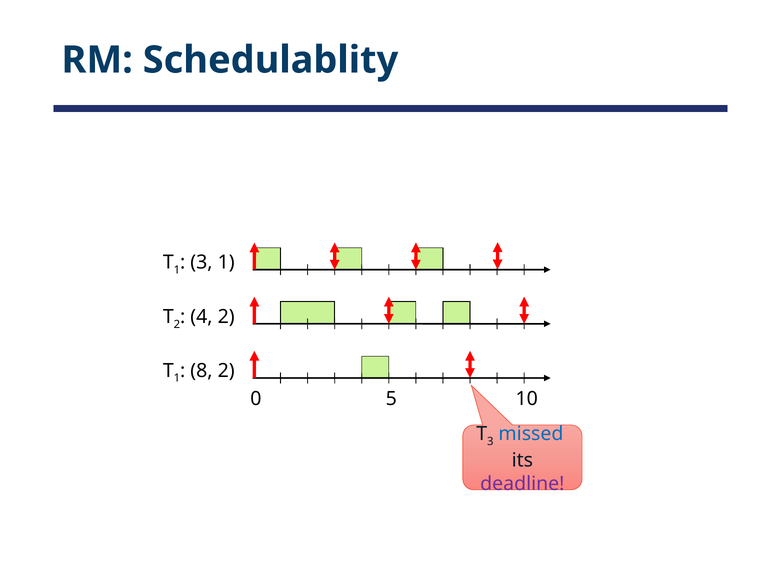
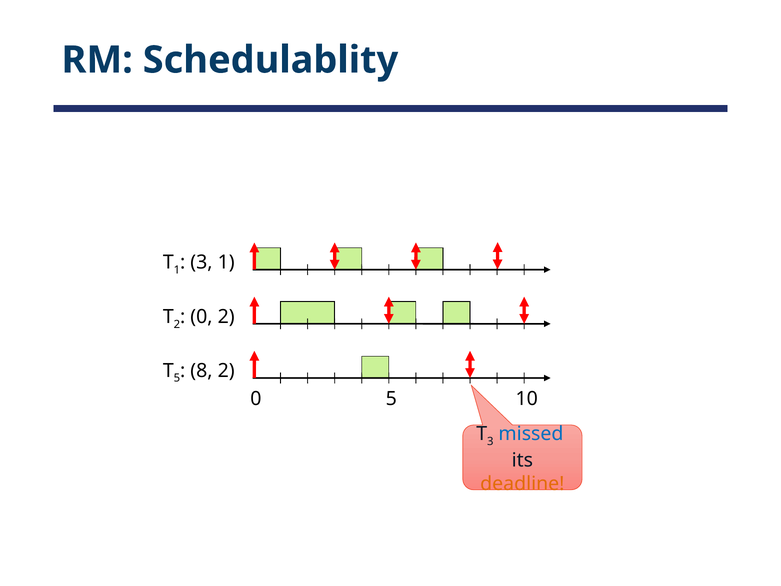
4: 4 -> 0 (201, 317)
1: 1 -> 5 (177, 378)
deadline colour: purple -> orange (522, 484)
